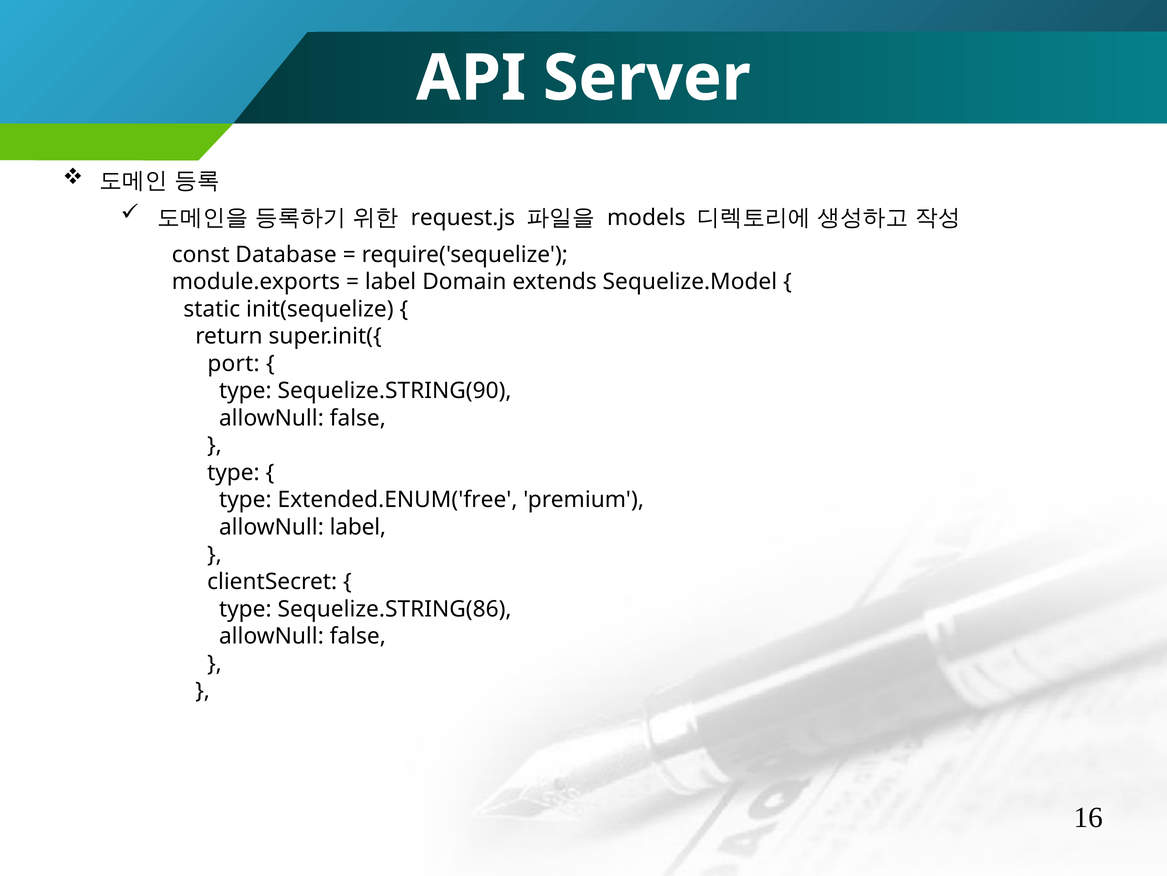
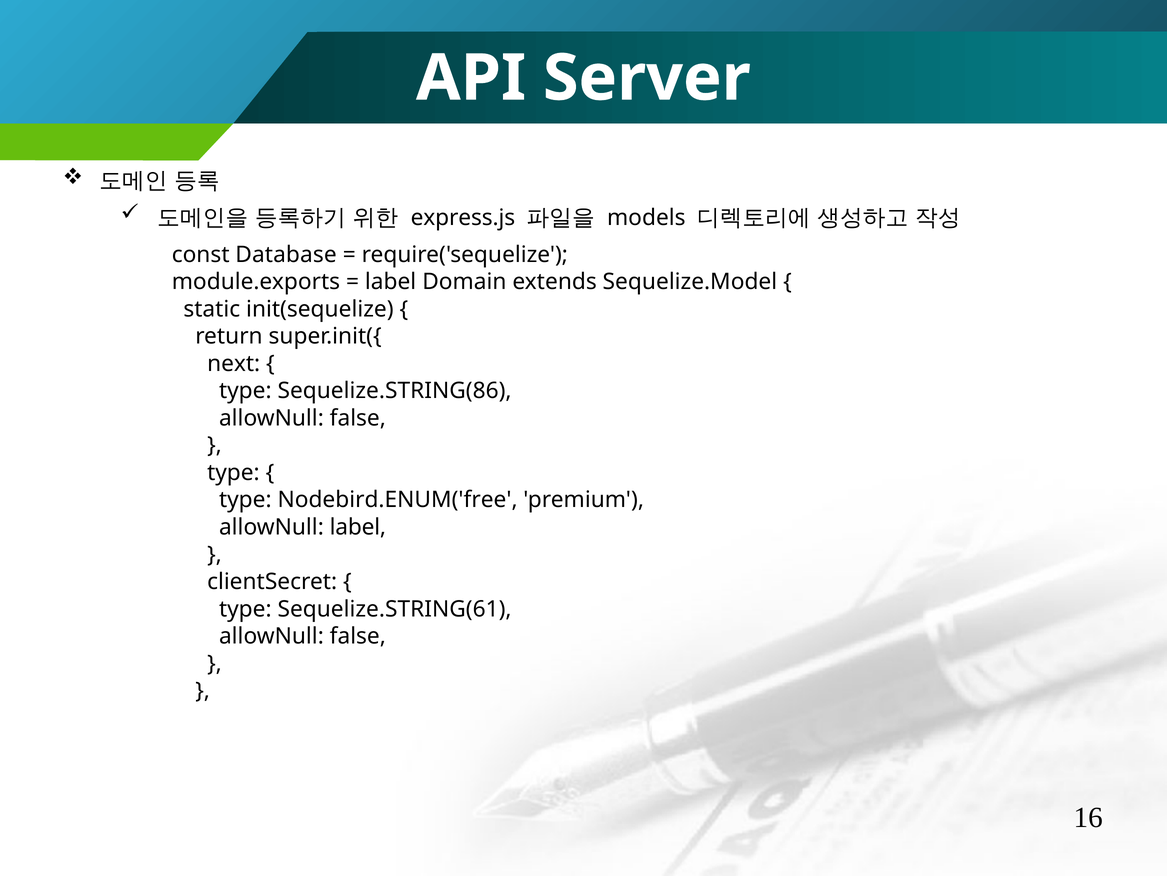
request.js: request.js -> express.js (463, 217)
port: port -> next (234, 363)
Sequelize.STRING(90: Sequelize.STRING(90 -> Sequelize.STRING(86 (395, 391)
Extended.ENUM('free: Extended.ENUM('free -> Nodebird.ENUM('free (398, 500)
Sequelize.STRING(86: Sequelize.STRING(86 -> Sequelize.STRING(61 (395, 609)
